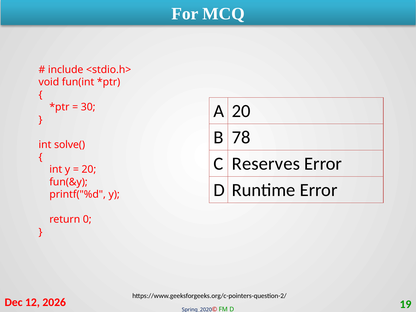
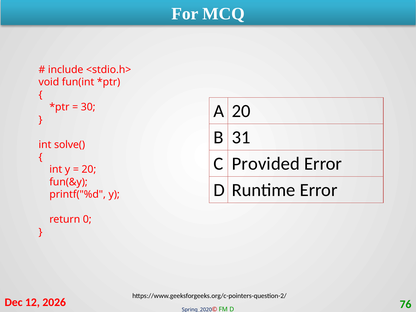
78: 78 -> 31 (241, 137)
Reserves: Reserves -> Provided (266, 164)
19: 19 -> 76 (406, 304)
